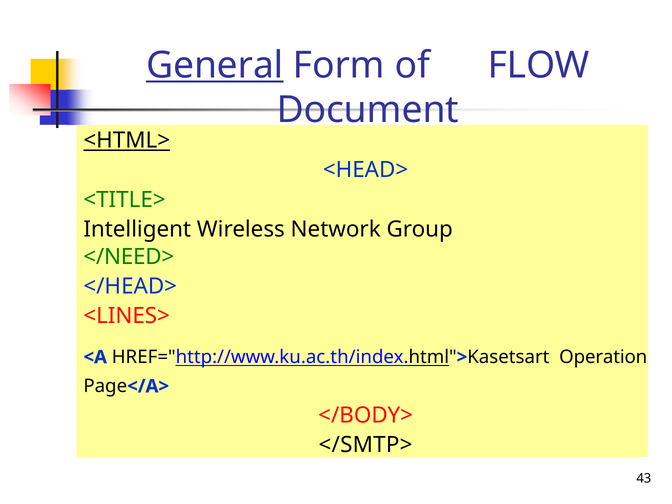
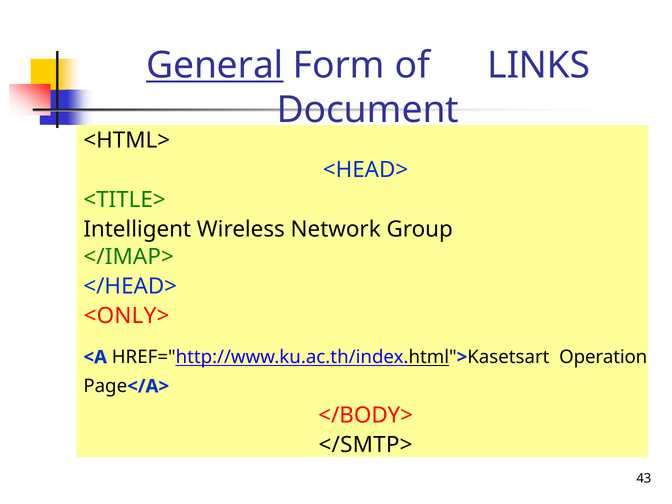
FLOW: FLOW -> LINKS (539, 65)
<HTML> underline: present -> none (127, 140)
</NEED>: </NEED> -> </IMAP> (129, 257)
<LINES>: <LINES> -> <ONLY> (126, 316)
